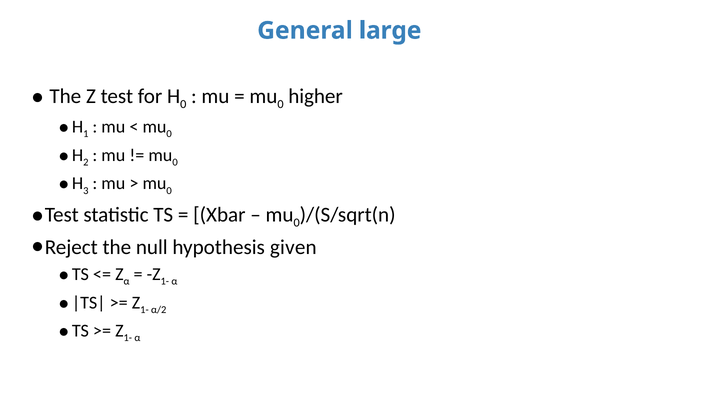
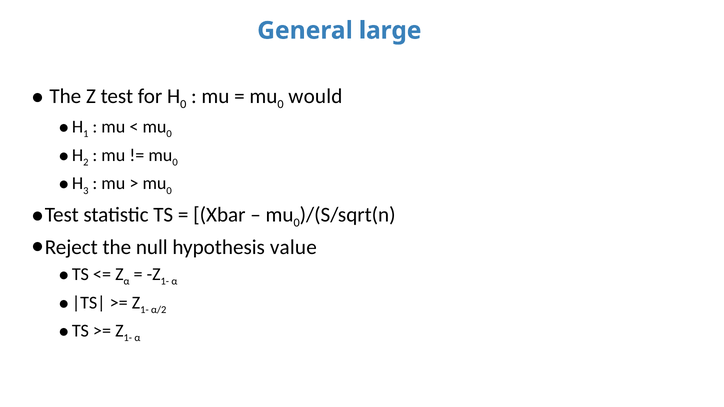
higher: higher -> would (315, 96)
given: given -> value (293, 247)
